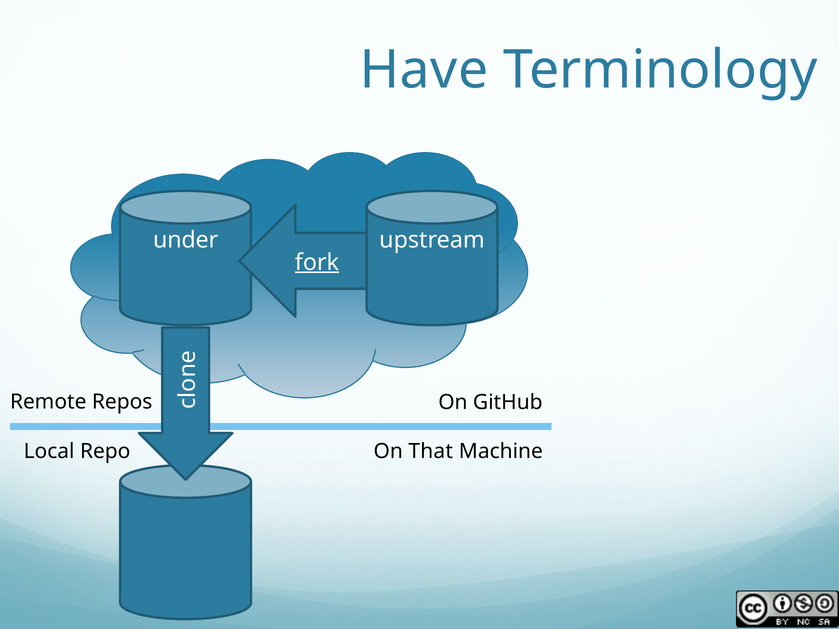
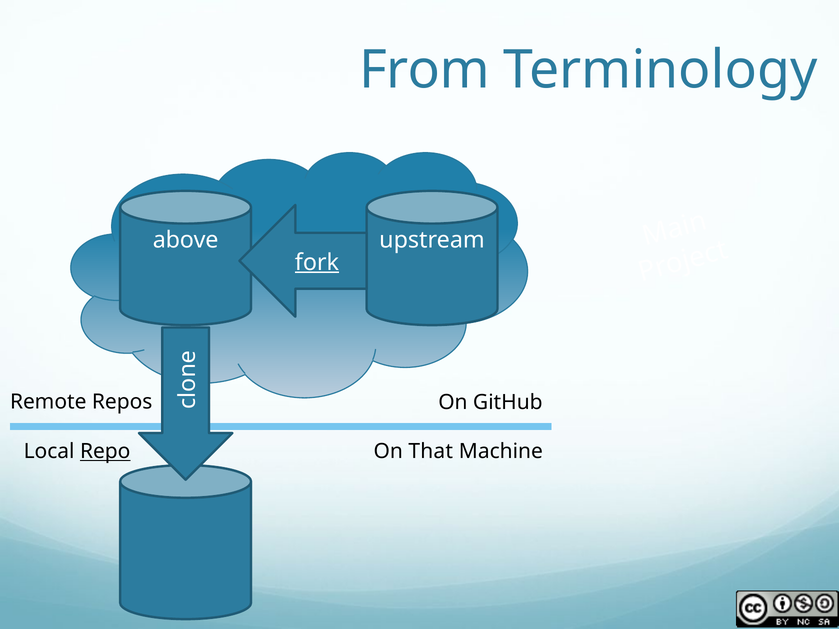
Have: Have -> From (425, 70)
under: under -> above (186, 240)
Repo underline: none -> present (105, 452)
